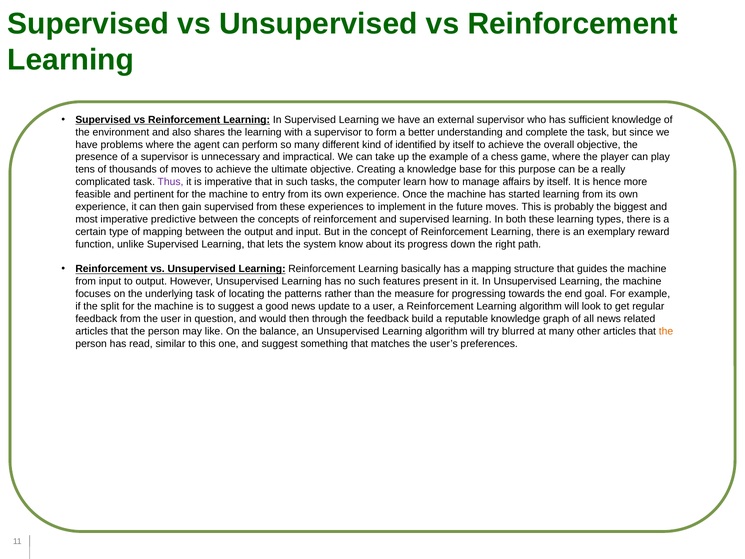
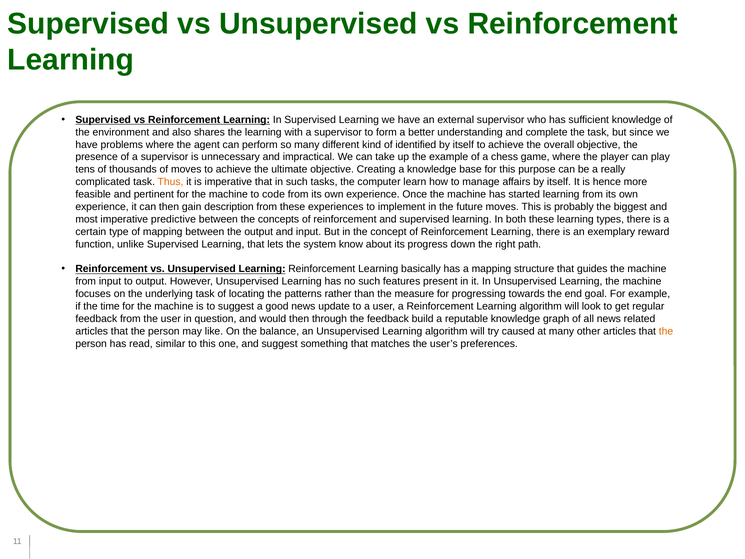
Thus colour: purple -> orange (171, 182)
entry: entry -> code (274, 194)
gain supervised: supervised -> description (229, 207)
split: split -> time (110, 306)
blurred: blurred -> caused (518, 331)
